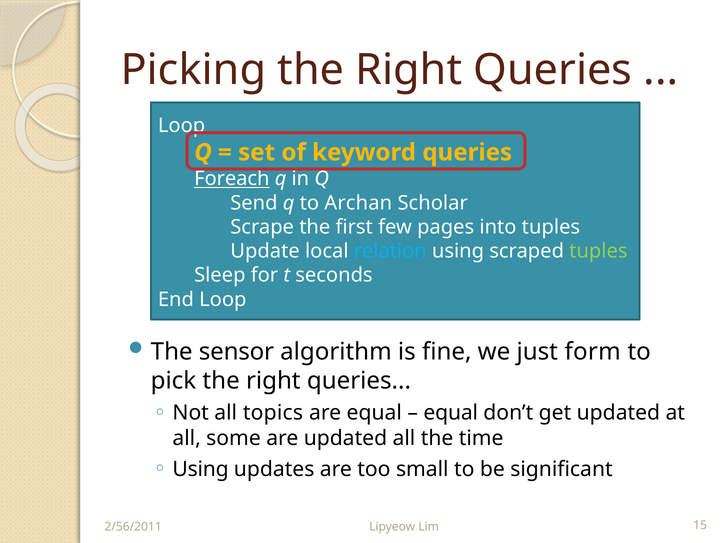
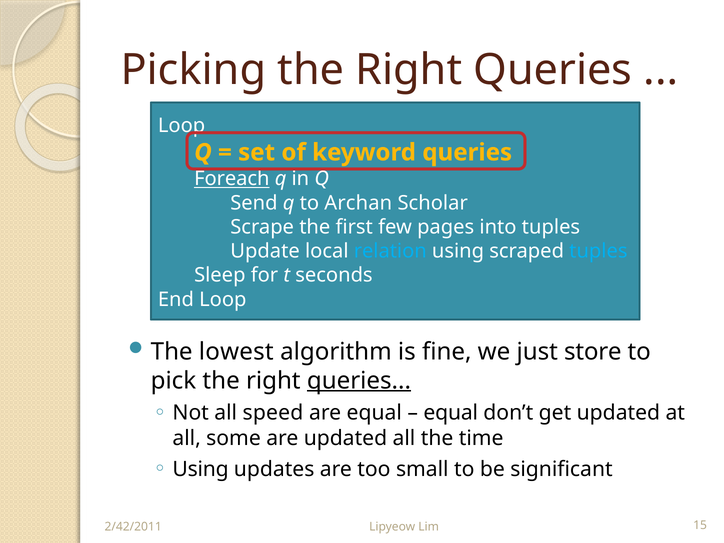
tuples colour: light green -> light blue (598, 251)
sensor: sensor -> lowest (236, 352)
form: form -> store (593, 352)
queries underline: none -> present (359, 381)
topics: topics -> speed (273, 413)
2/56/2011: 2/56/2011 -> 2/42/2011 (133, 527)
